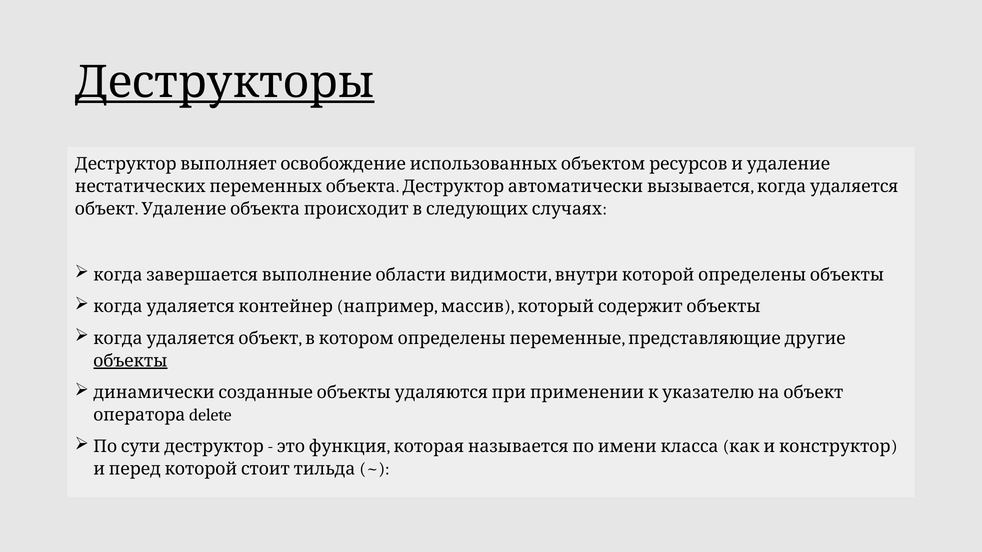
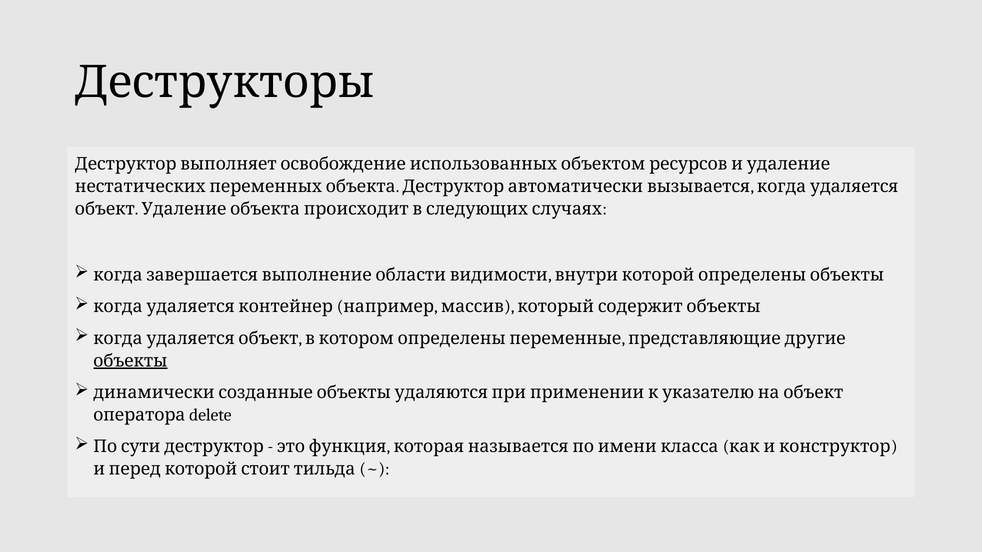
Деструкторы underline: present -> none (225, 82)
